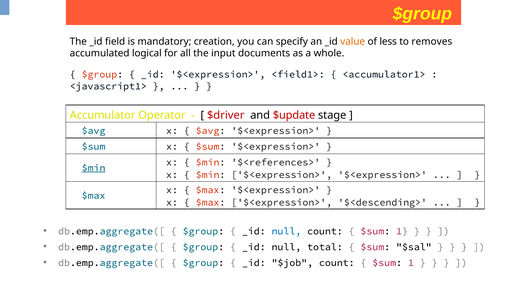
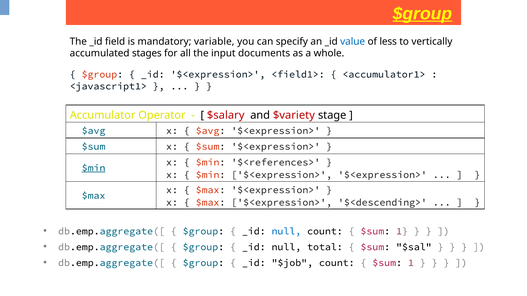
$group underline: none -> present (423, 14)
creation: creation -> variable (214, 41)
value colour: orange -> blue (353, 41)
removes: removes -> vertically (432, 41)
logical: logical -> stages (147, 53)
$driver: $driver -> $salary (226, 115)
$update: $update -> $variety (294, 115)
